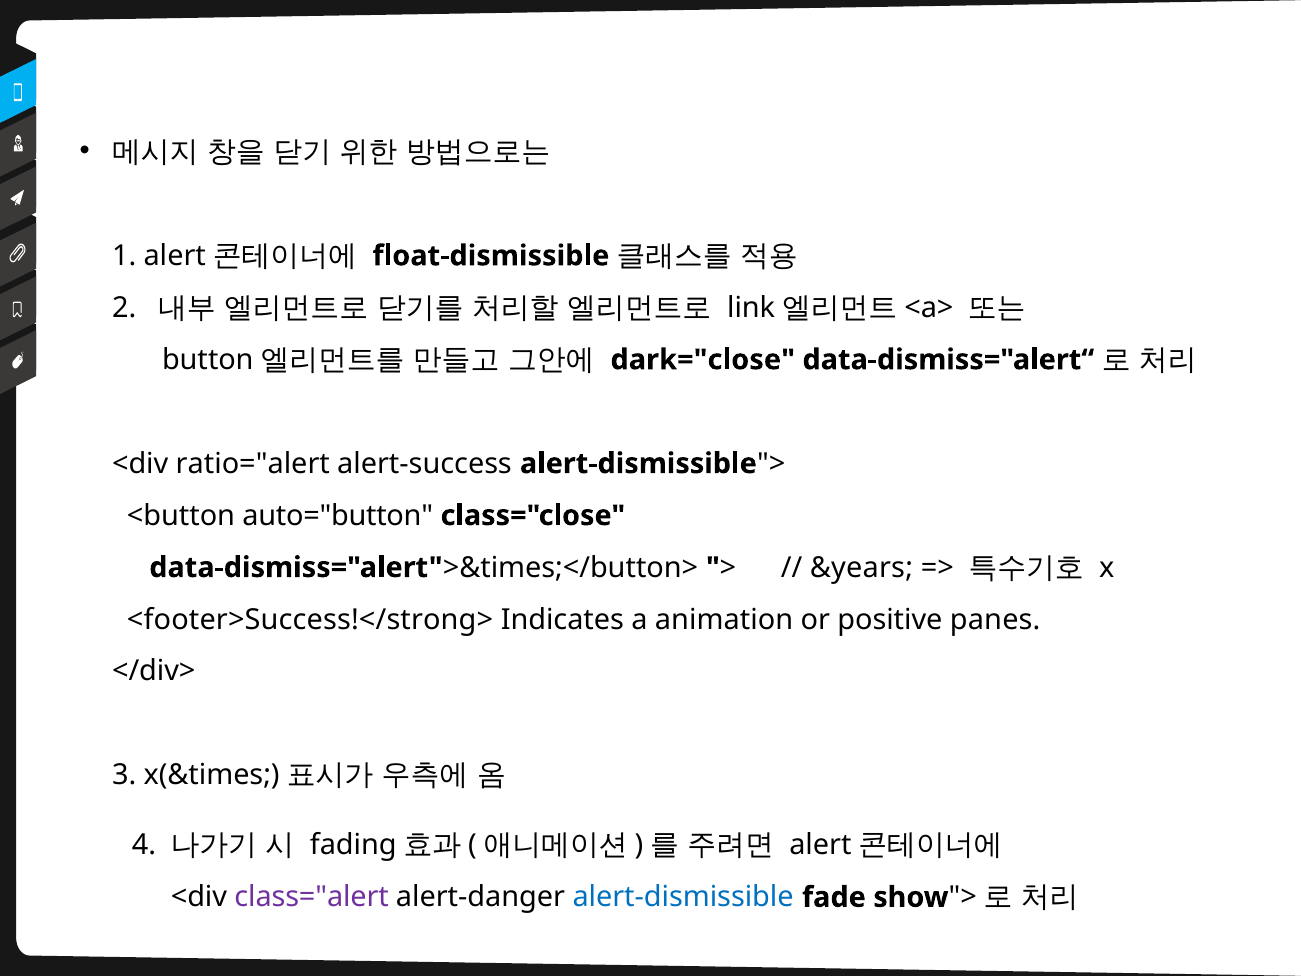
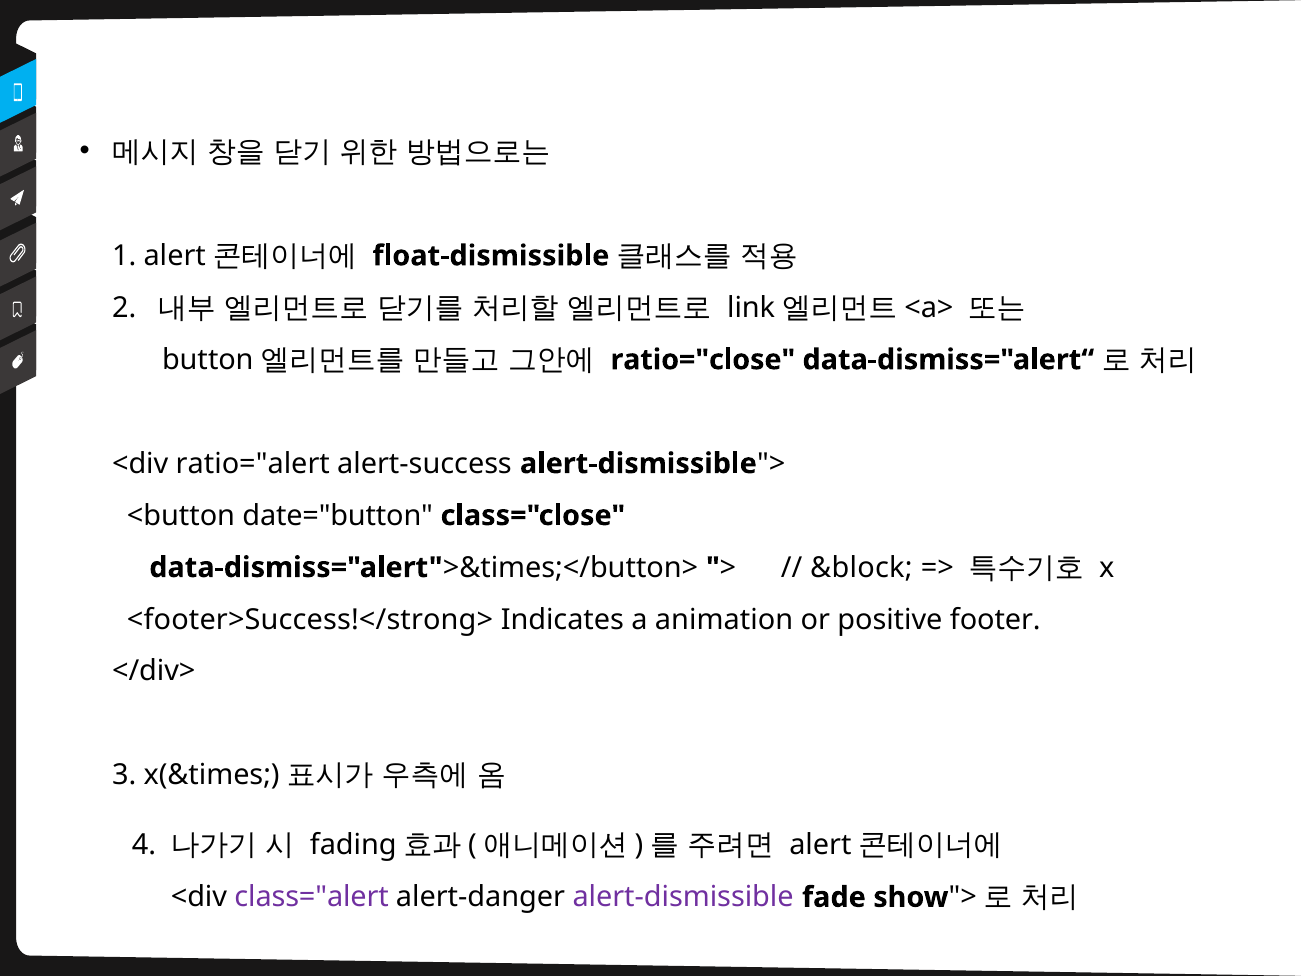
dark="close: dark="close -> ratio="close (703, 360)
auto="button: auto="button -> date="button (338, 515)
&years: &years -> &block (861, 567)
panes: panes -> footer (995, 619)
alert-dismissible colour: blue -> purple (683, 897)
